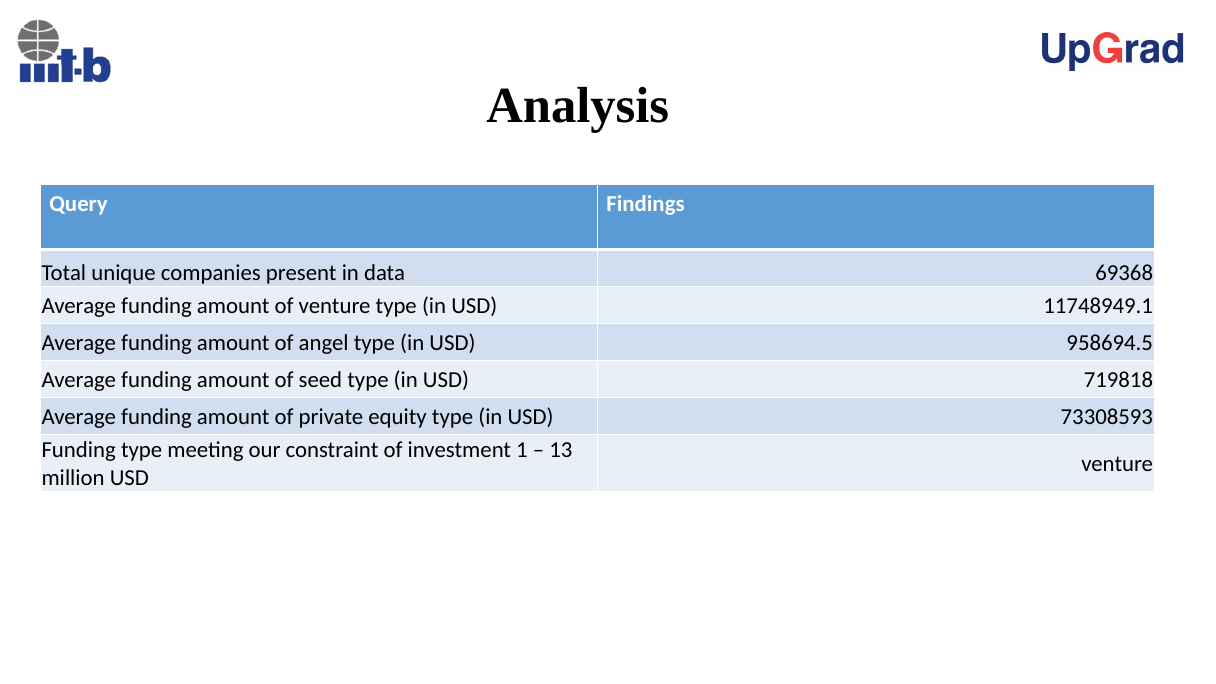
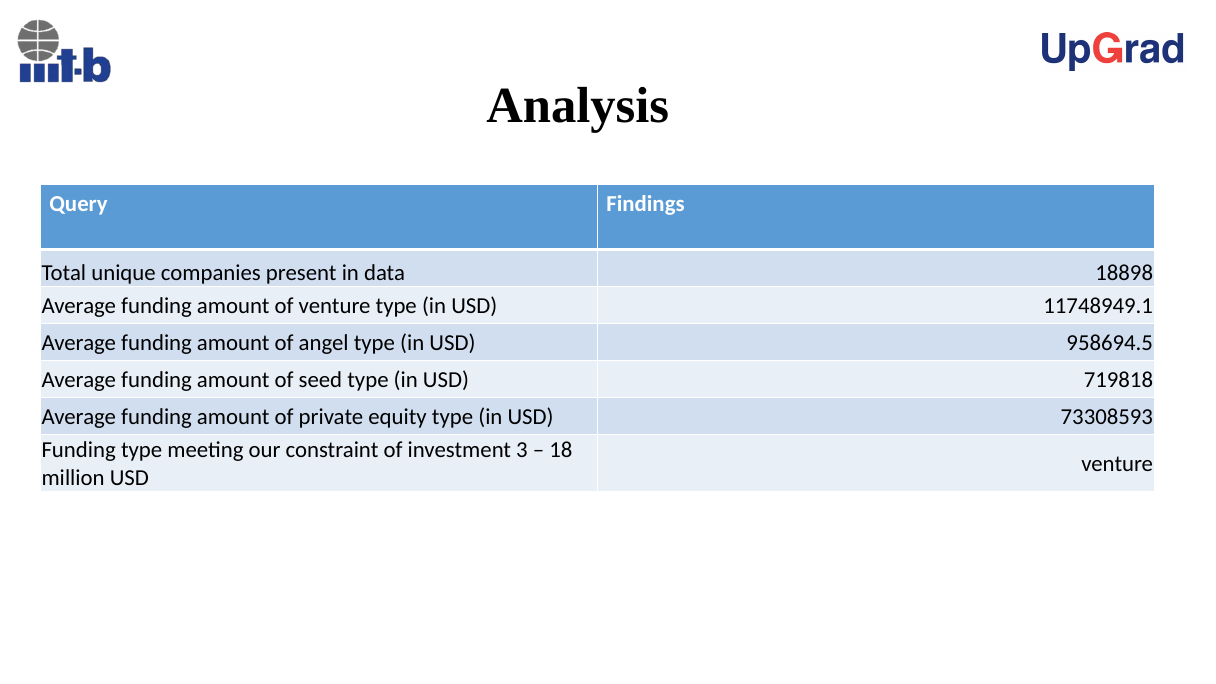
69368: 69368 -> 18898 (1124, 273)
1: 1 -> 3 (522, 450)
13: 13 -> 18 (561, 450)
